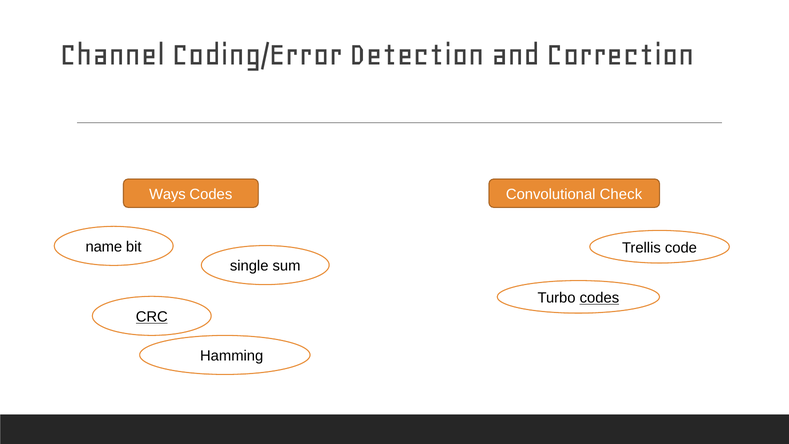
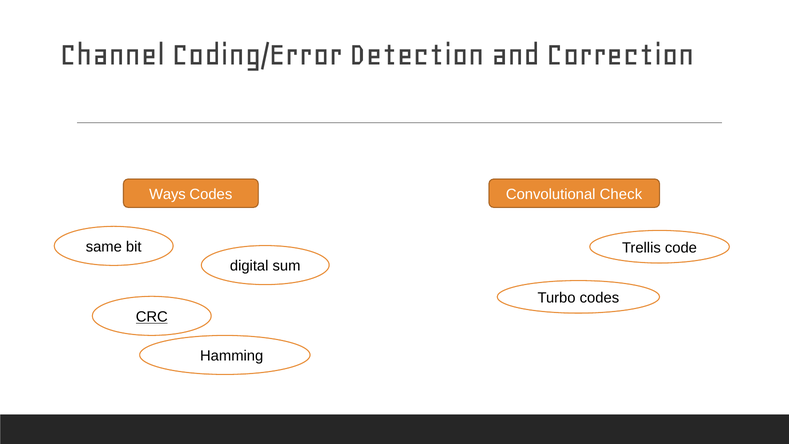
name: name -> same (104, 247)
single: single -> digital (249, 266)
codes underline: present -> none (599, 298)
